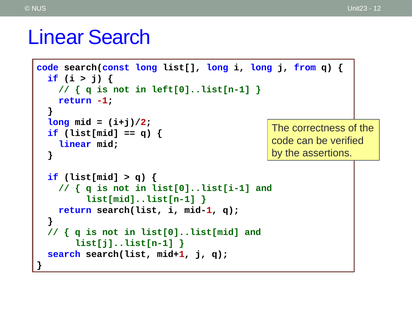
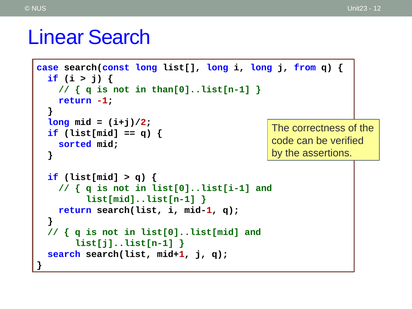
code: code -> case (48, 67)
left[0]..list[n-1: left[0]..list[n-1 -> than[0]..list[n-1 (201, 89)
linear: linear -> sorted (75, 144)
